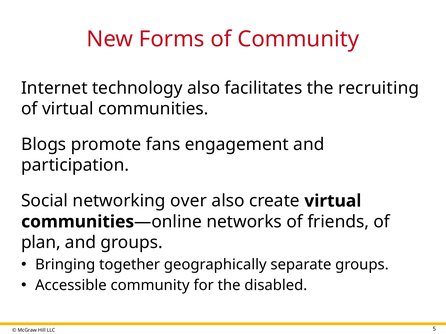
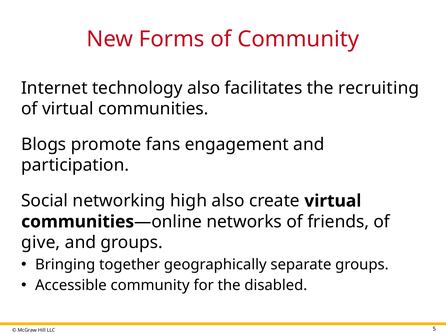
over: over -> high (189, 201)
plan: plan -> give (41, 243)
